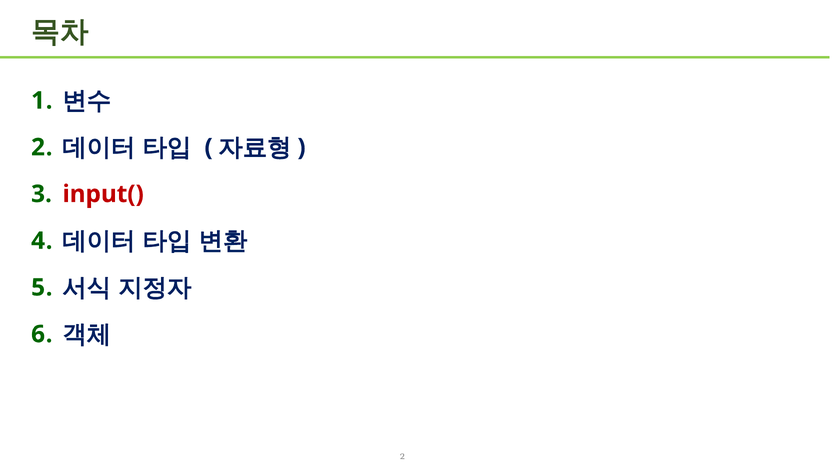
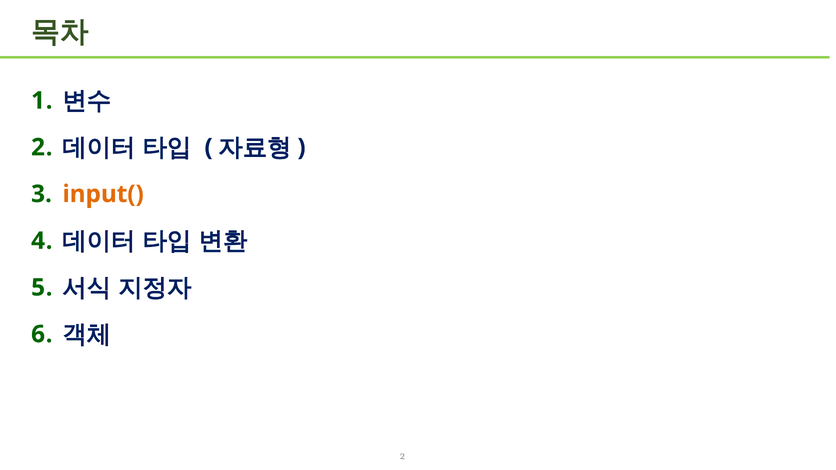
input( colour: red -> orange (103, 194)
